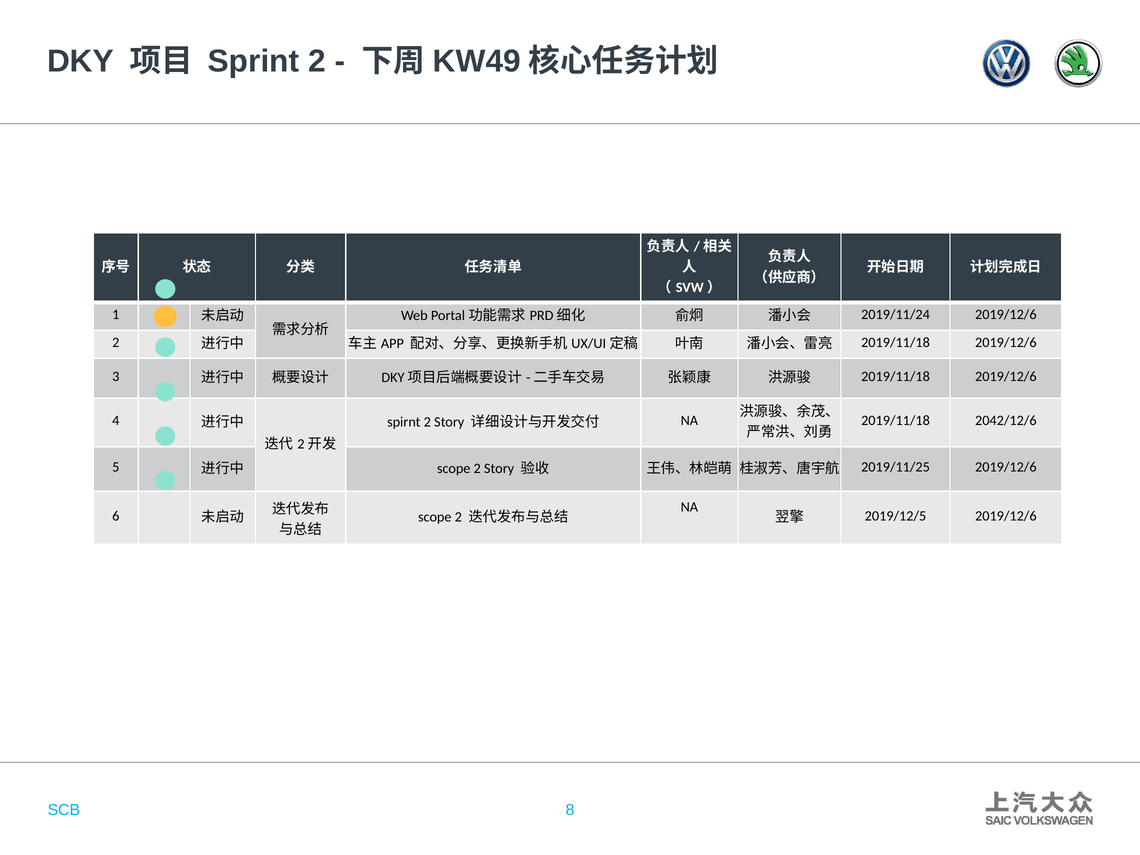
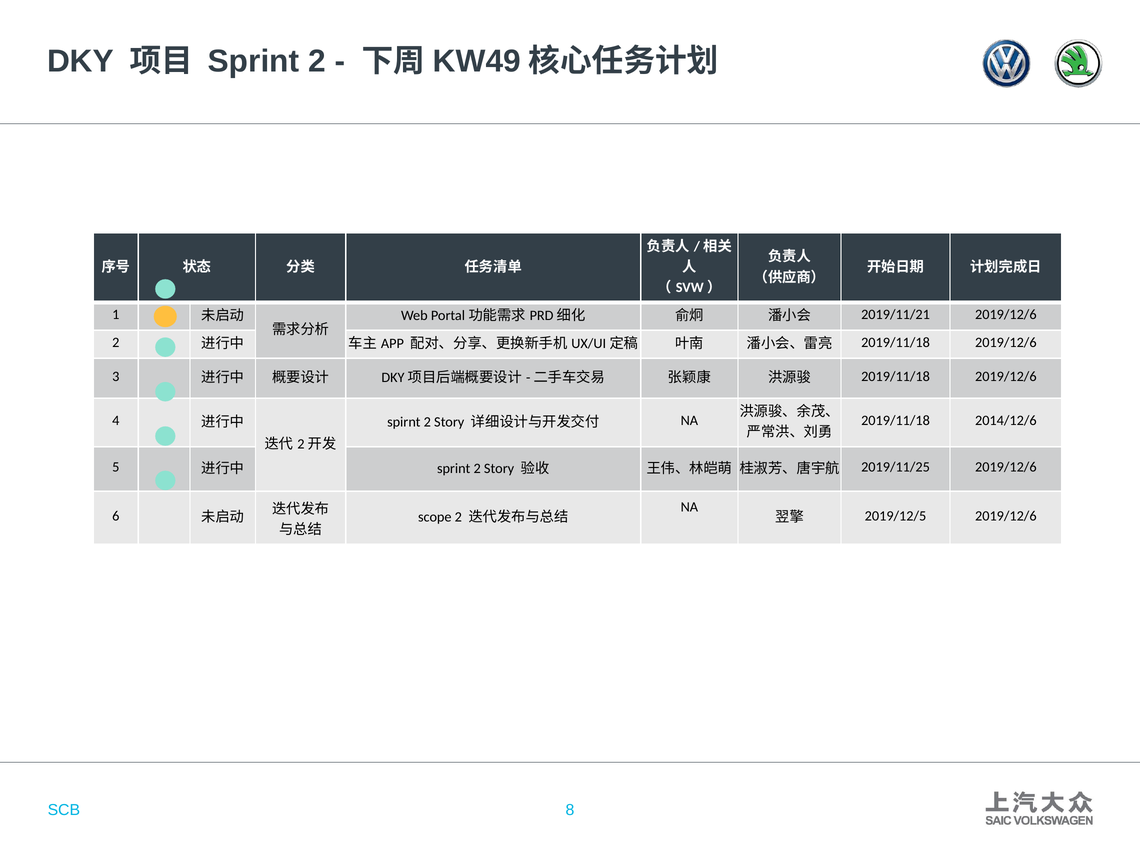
2019/11/24: 2019/11/24 -> 2019/11/21 (896, 314)
2042/12/6: 2042/12/6 -> 2014/12/6 (1006, 421)
scope: scope -> sprint (454, 468)
